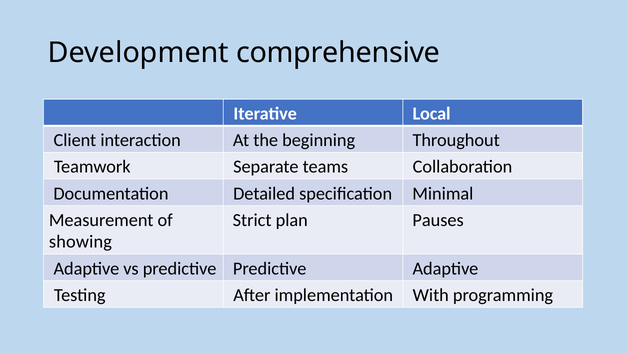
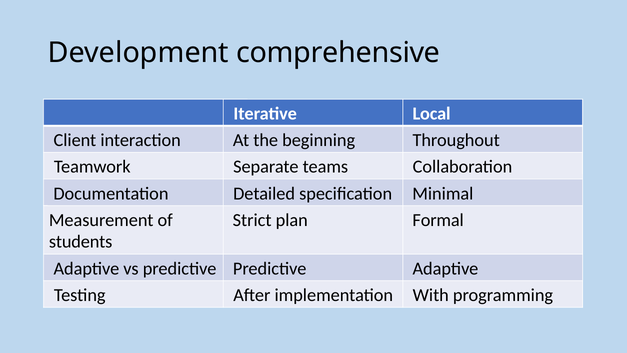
Pauses: Pauses -> Formal (438, 220)
showing: showing -> students (81, 242)
